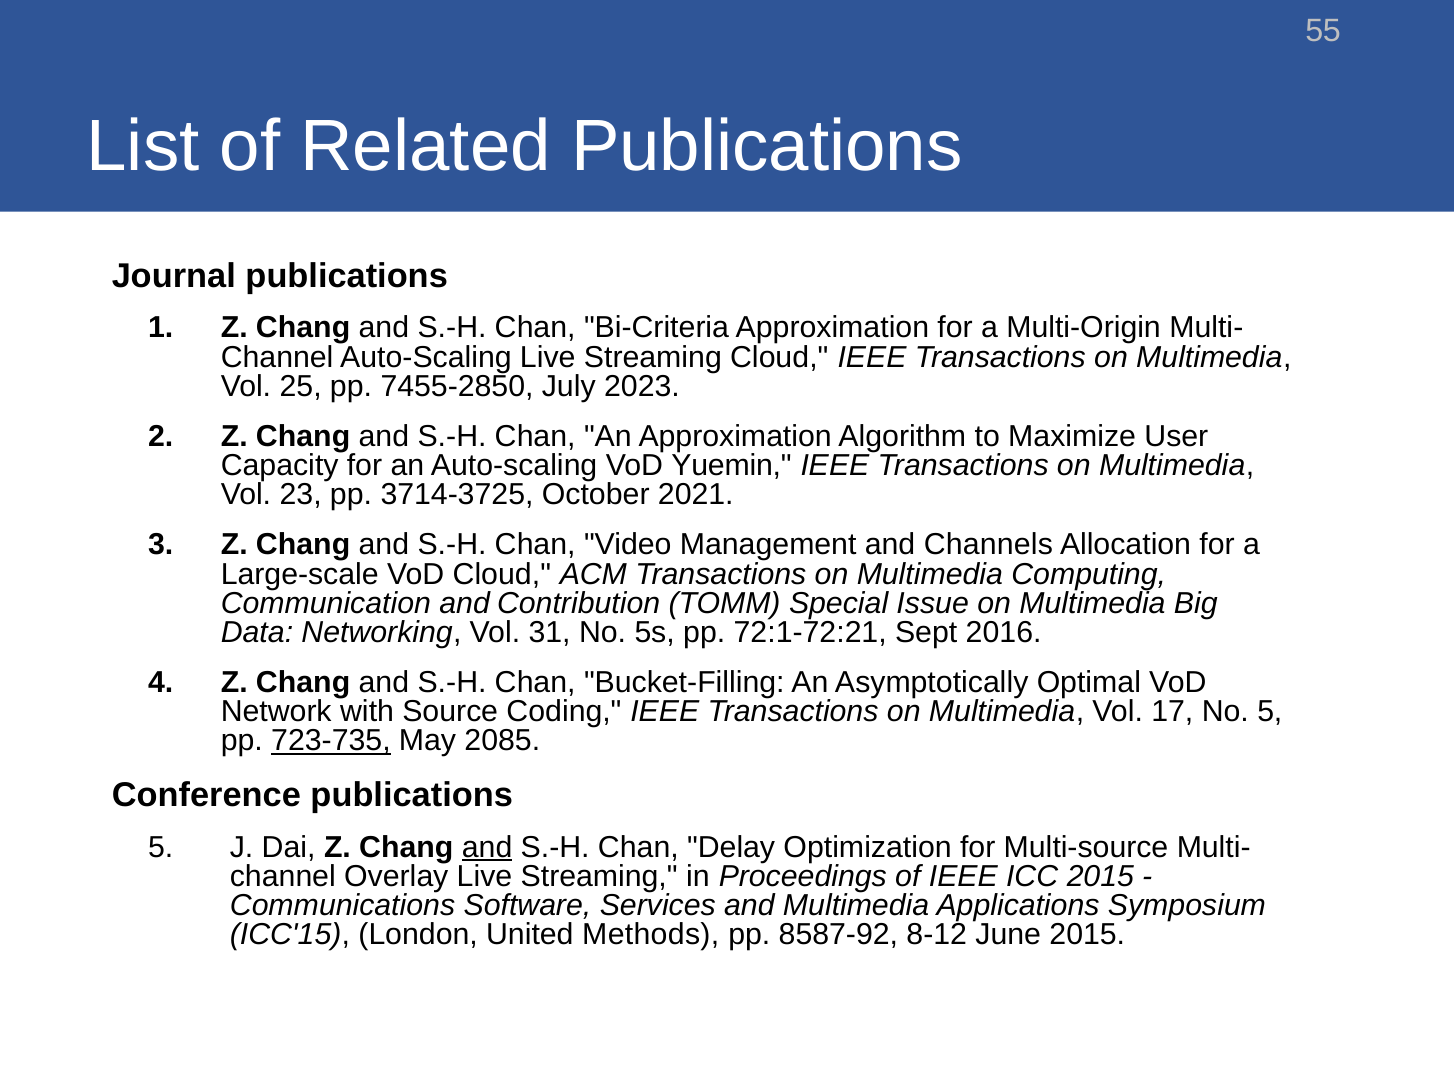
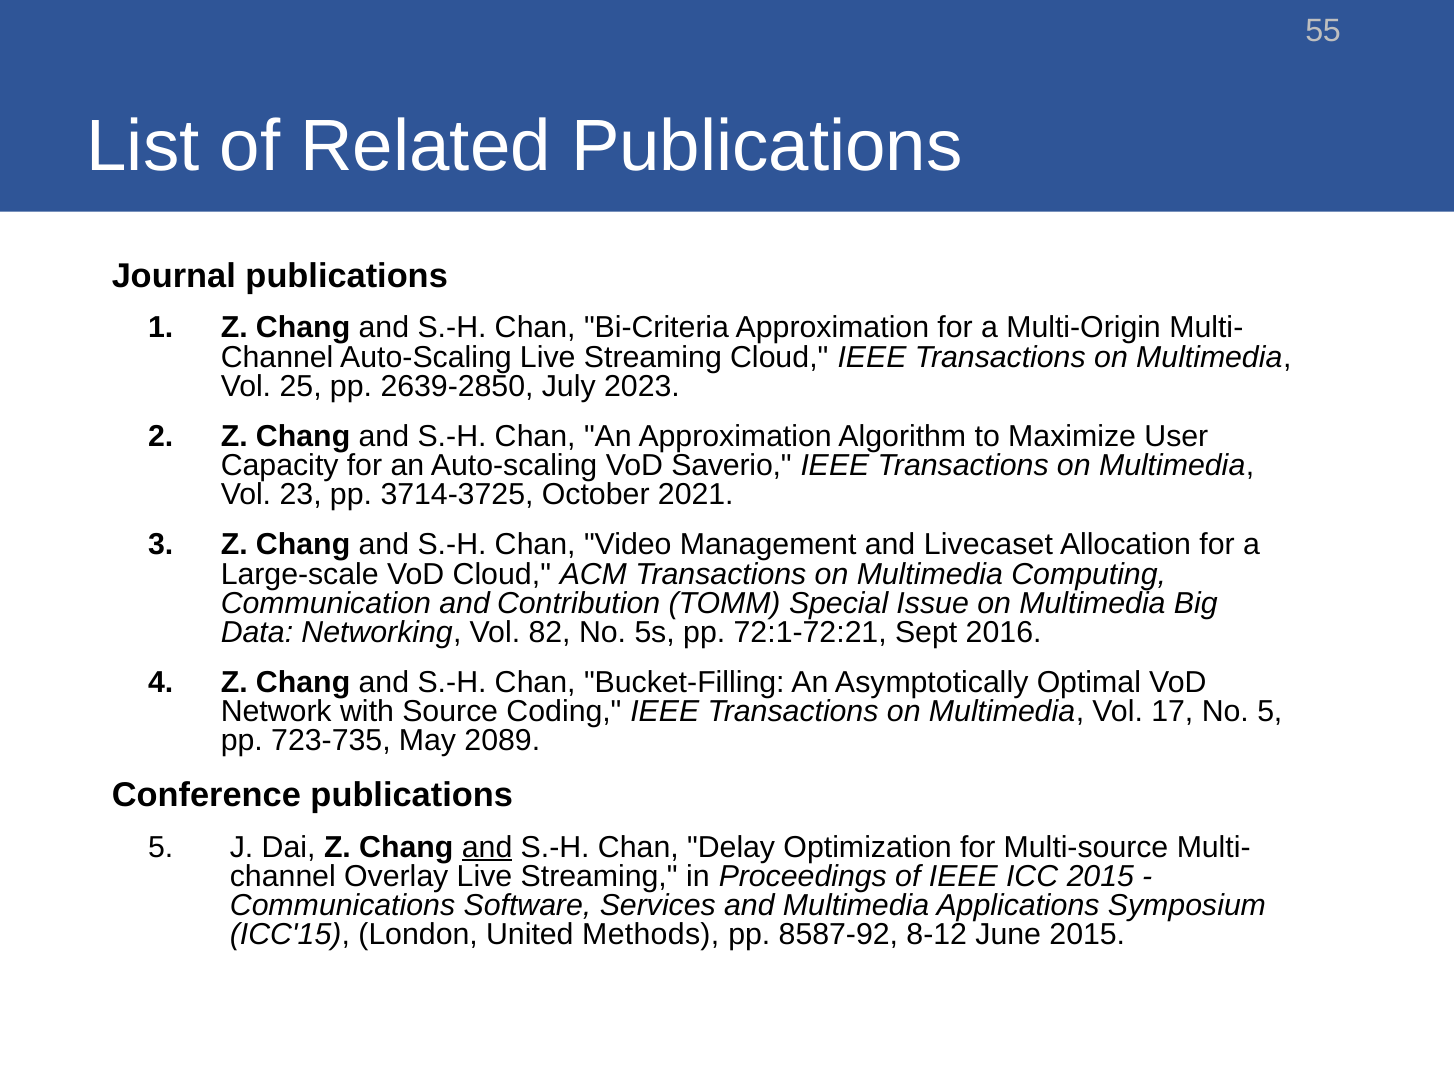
7455-2850: 7455-2850 -> 2639-2850 (457, 386)
Yuemin: Yuemin -> Saverio (731, 466)
Channels: Channels -> Livecaset (988, 545)
31: 31 -> 82 (550, 632)
723-735 underline: present -> none (331, 741)
2085: 2085 -> 2089 (502, 741)
